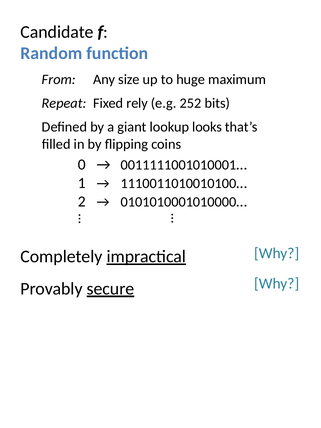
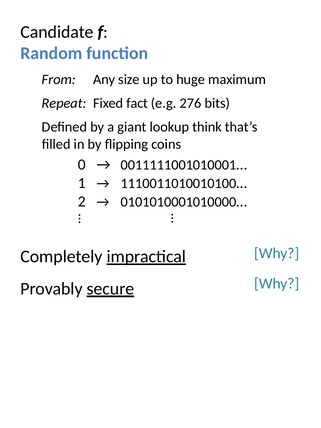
rely: rely -> fact (137, 103)
252: 252 -> 276 (190, 103)
looks: looks -> think (207, 127)
